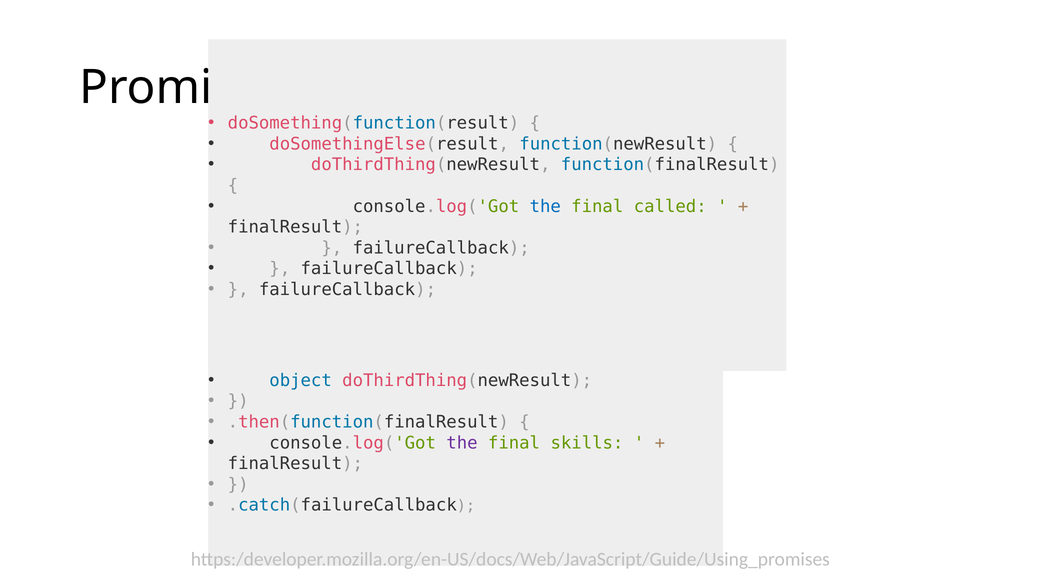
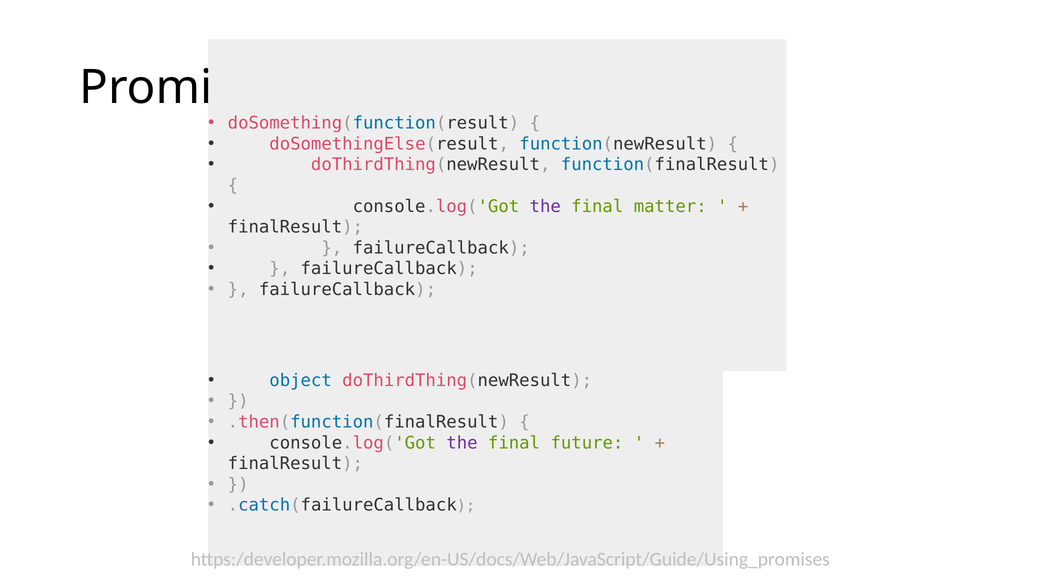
the colour: blue -> purple (545, 207)
called: called -> matter (670, 207)
skills: skills -> future (587, 443)
